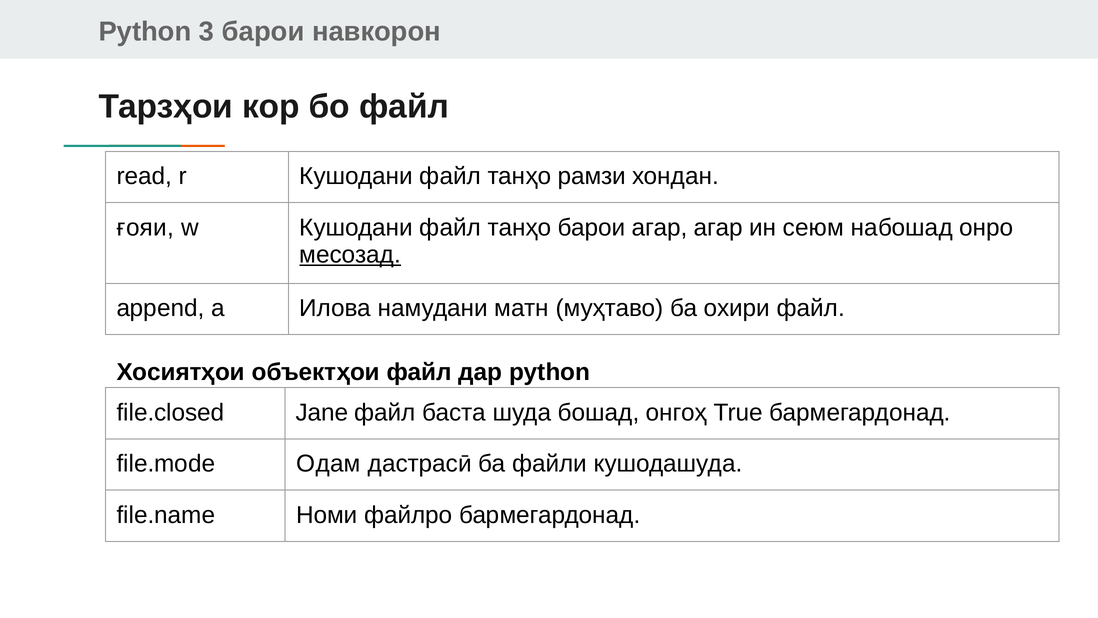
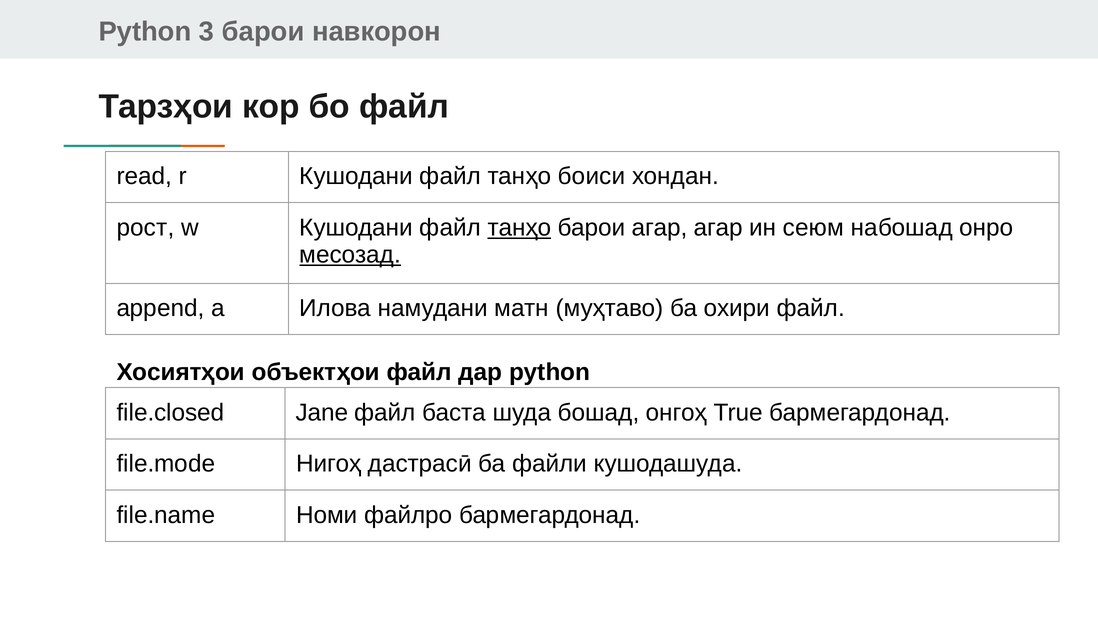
рамзи: рамзи -> боиси (592, 176)
ғояи: ғояи -> рост (145, 227)
танҳо underline: none -> present (519, 227)
Одам: Одам -> Нигоҳ (329, 463)
